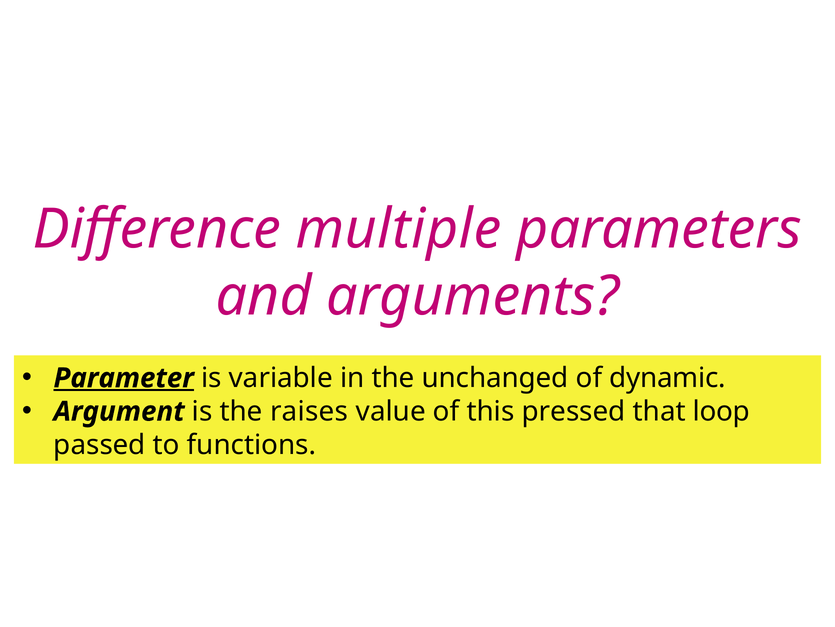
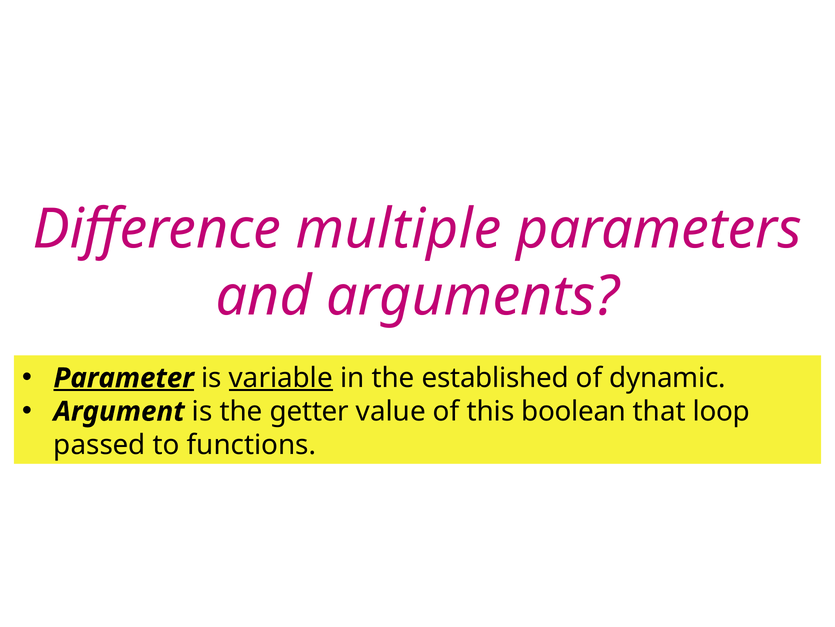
variable underline: none -> present (281, 378)
unchanged: unchanged -> established (495, 378)
raises: raises -> getter (309, 411)
pressed: pressed -> boolean (574, 411)
